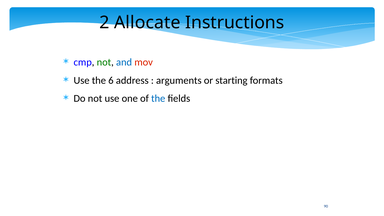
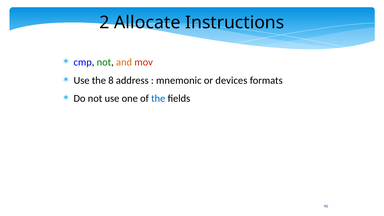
and colour: blue -> orange (124, 62)
6: 6 -> 8 (111, 80)
arguments: arguments -> mnemonic (179, 80)
starting: starting -> devices (231, 80)
